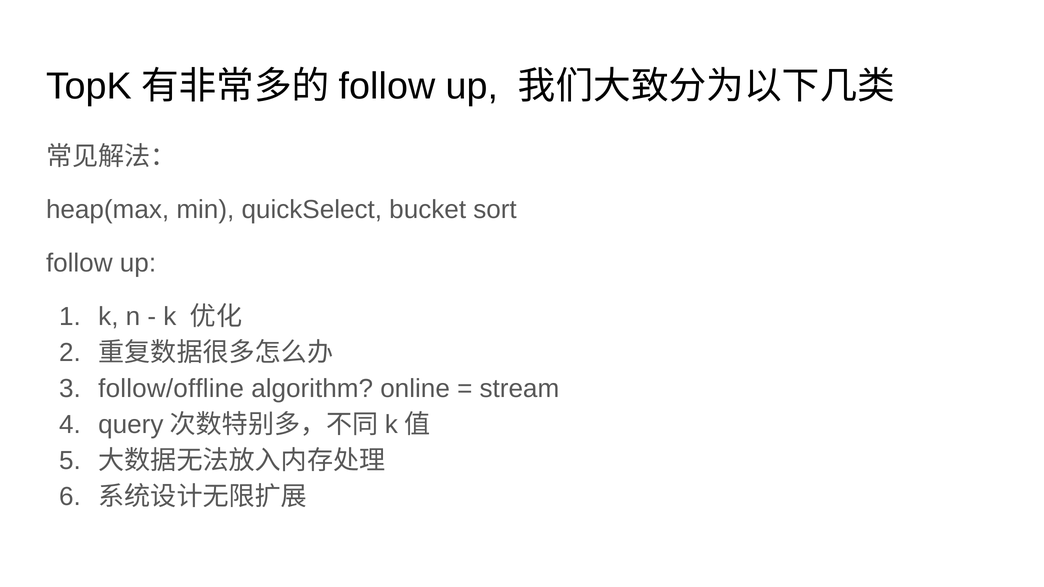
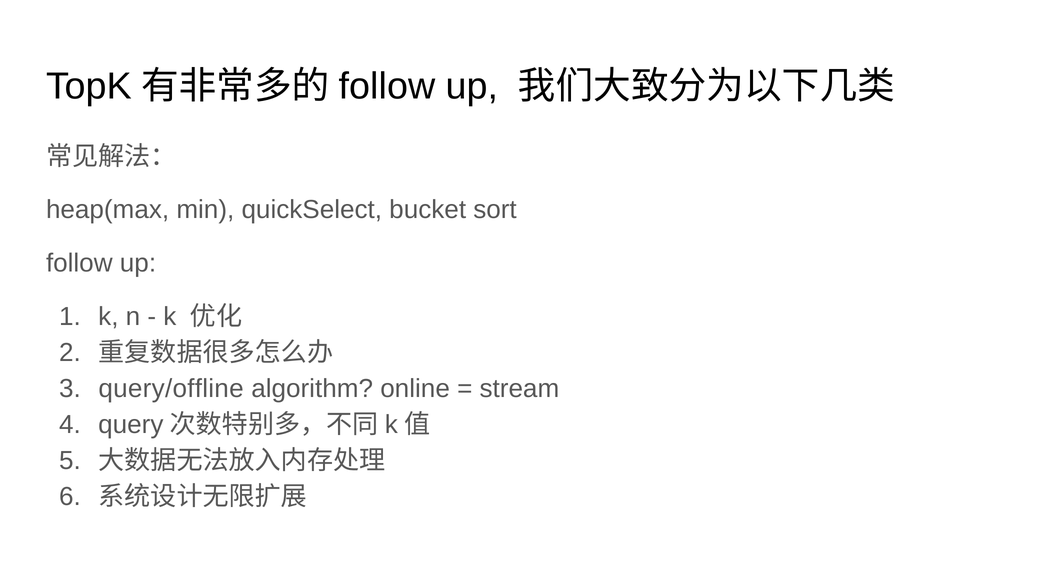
follow/offline: follow/offline -> query/offline (171, 389)
